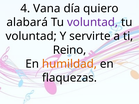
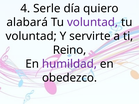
Vana: Vana -> Serle (47, 8)
humildad colour: orange -> purple (69, 64)
flaquezas: flaquezas -> obedezco (70, 78)
